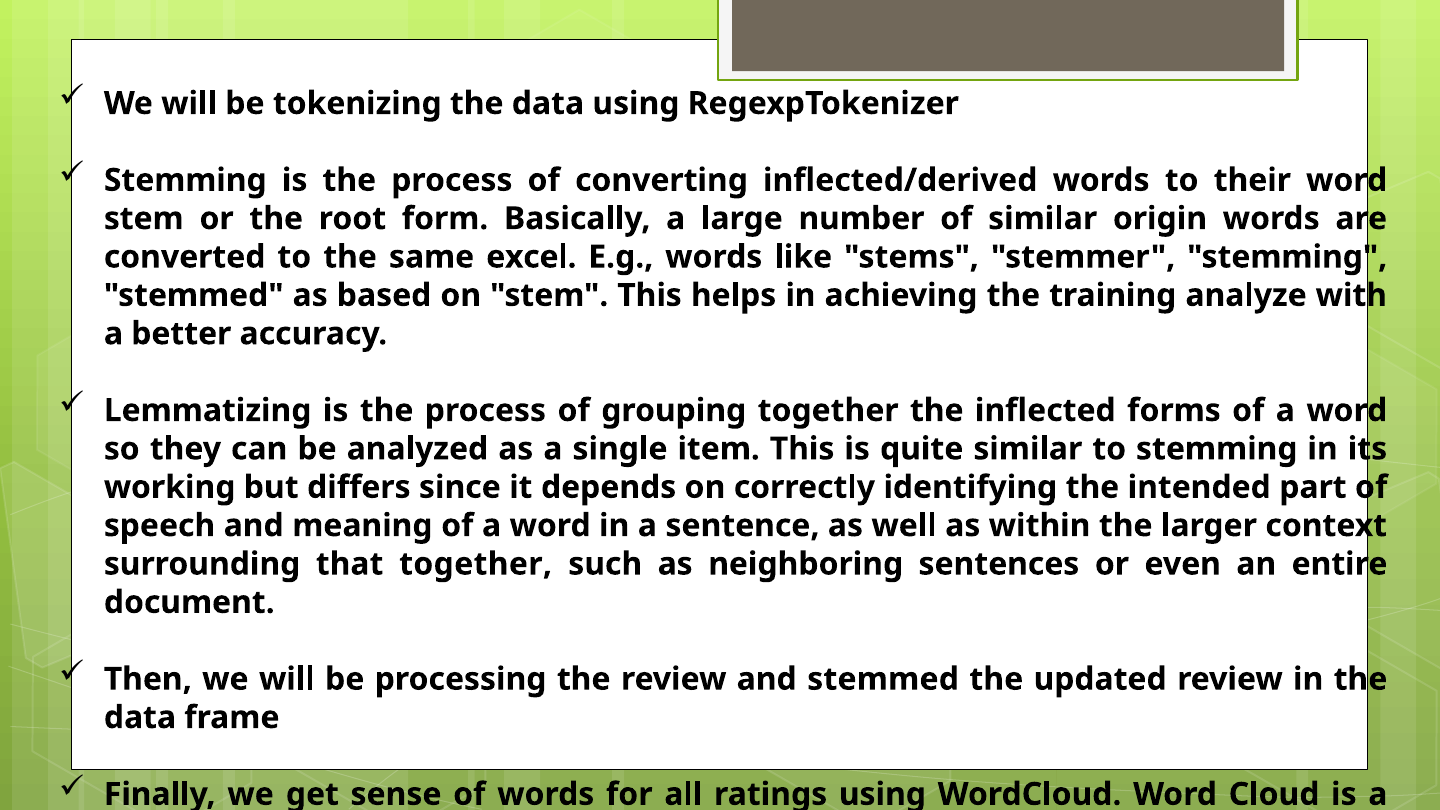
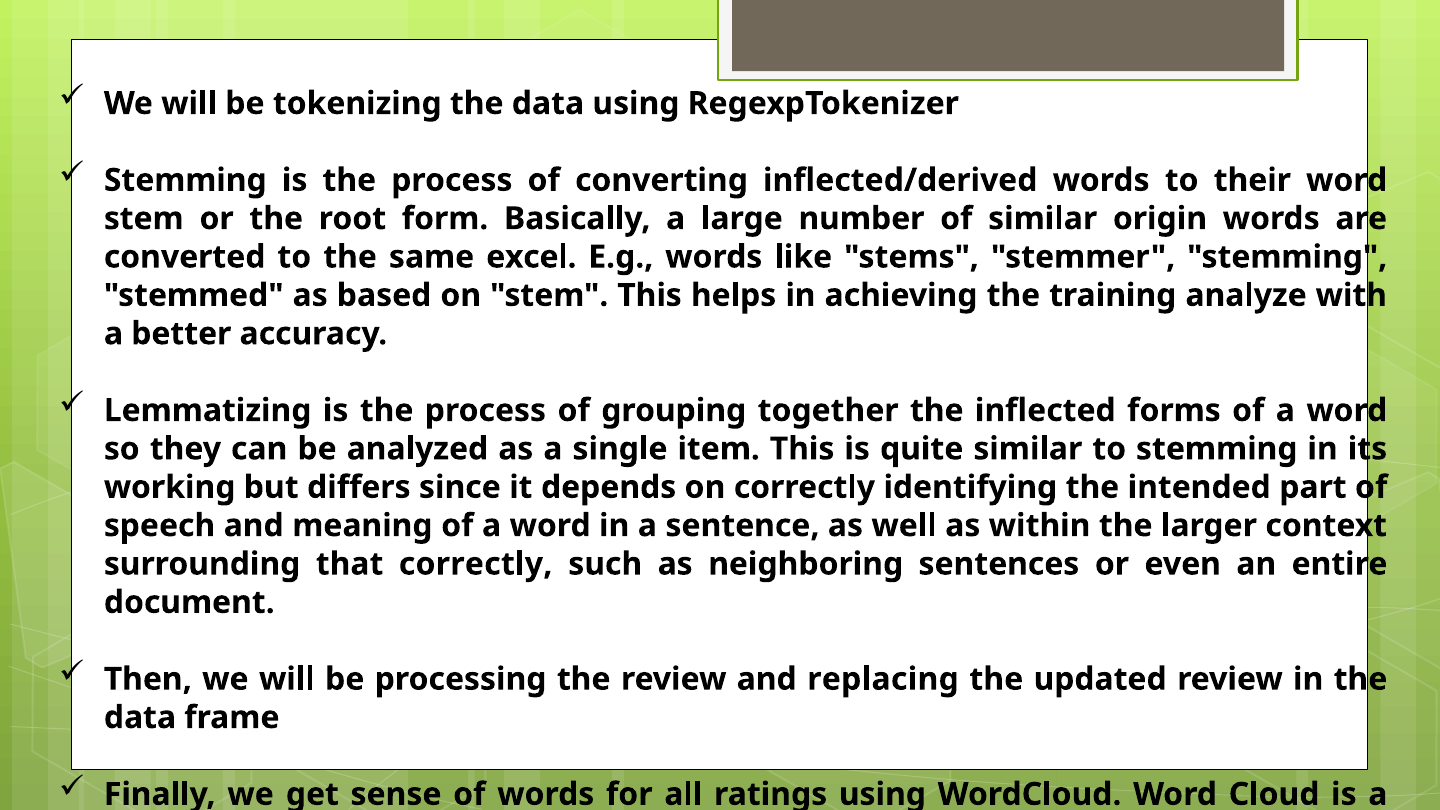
that together: together -> correctly (476, 564)
and stemmed: stemmed -> replacing (883, 679)
